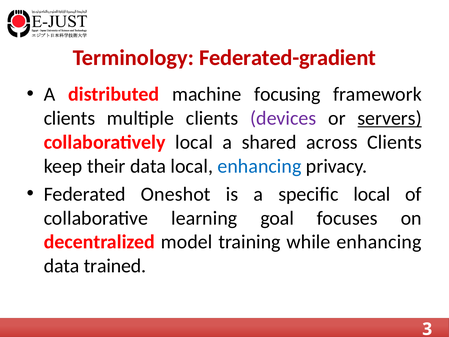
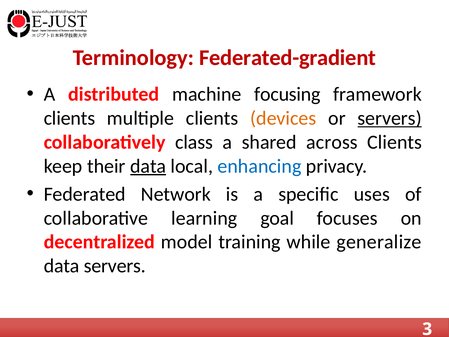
devices colour: purple -> orange (283, 118)
collaboratively local: local -> class (194, 142)
data underline: none -> present (148, 166)
Oneshot: Oneshot -> Network (176, 194)
specific local: local -> uses (372, 194)
while enhancing: enhancing -> generalize (379, 242)
data trained: trained -> servers (115, 266)
